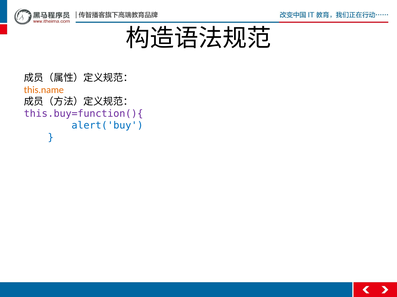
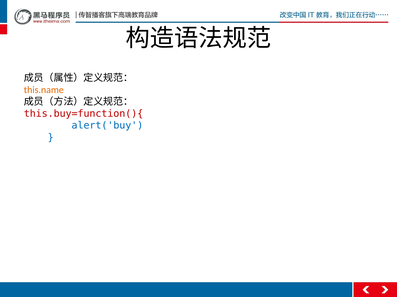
this.buy=function(){ colour: purple -> red (84, 114)
